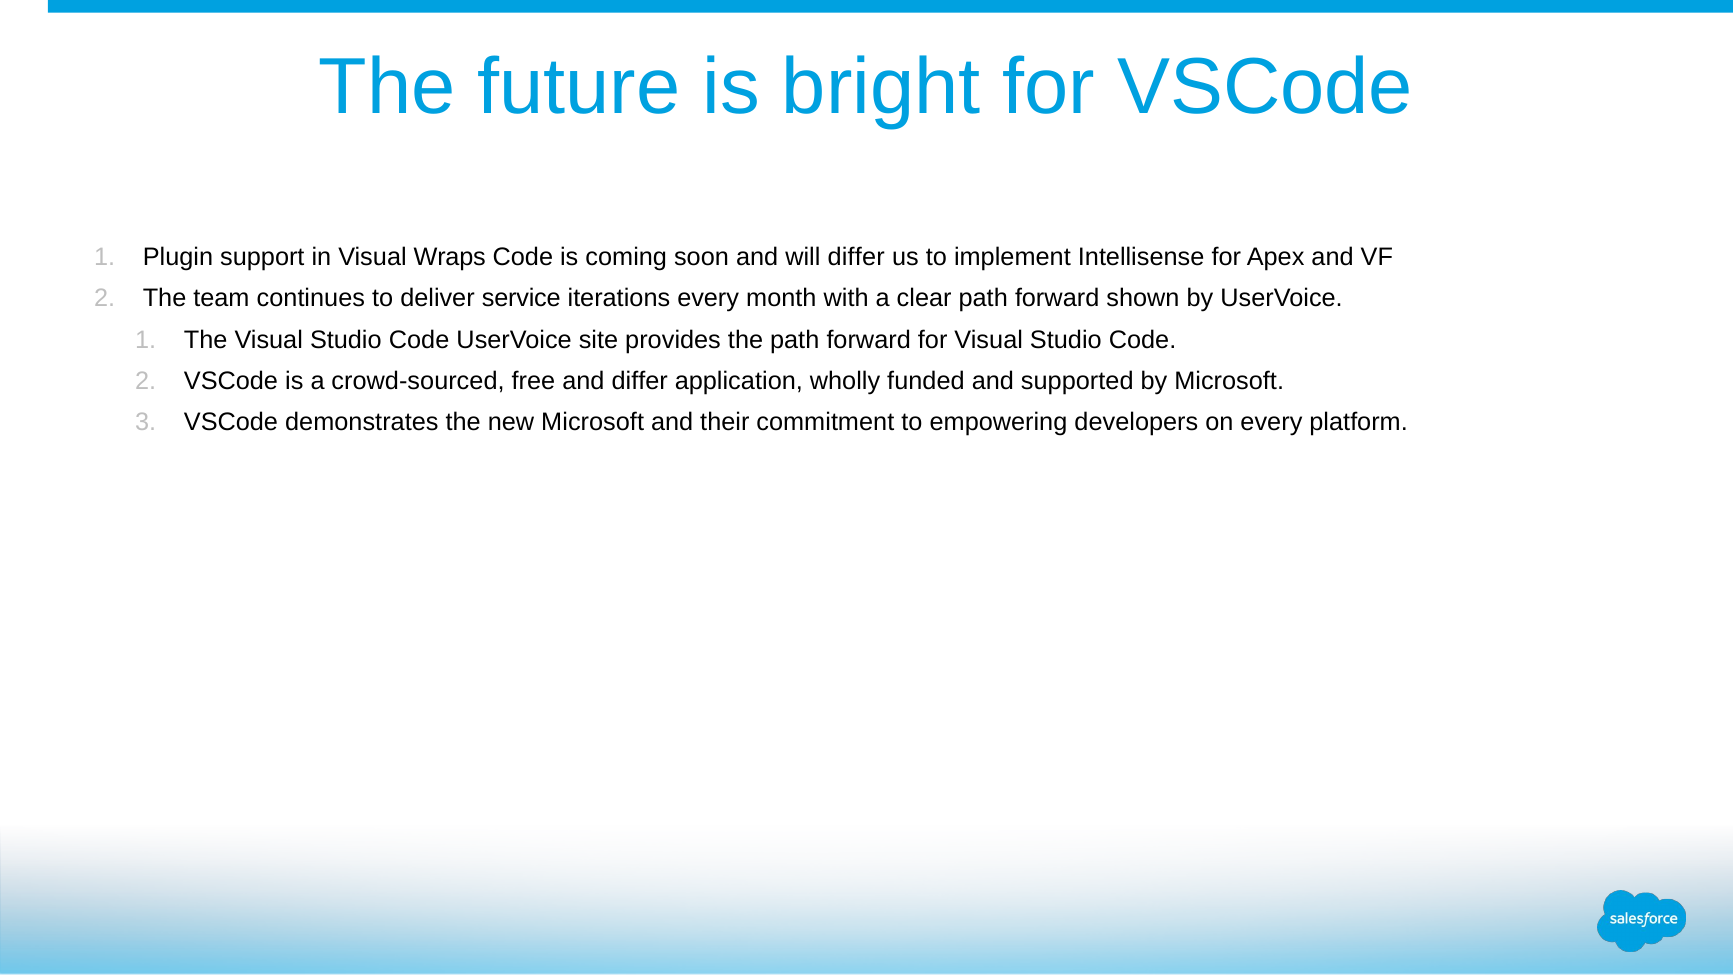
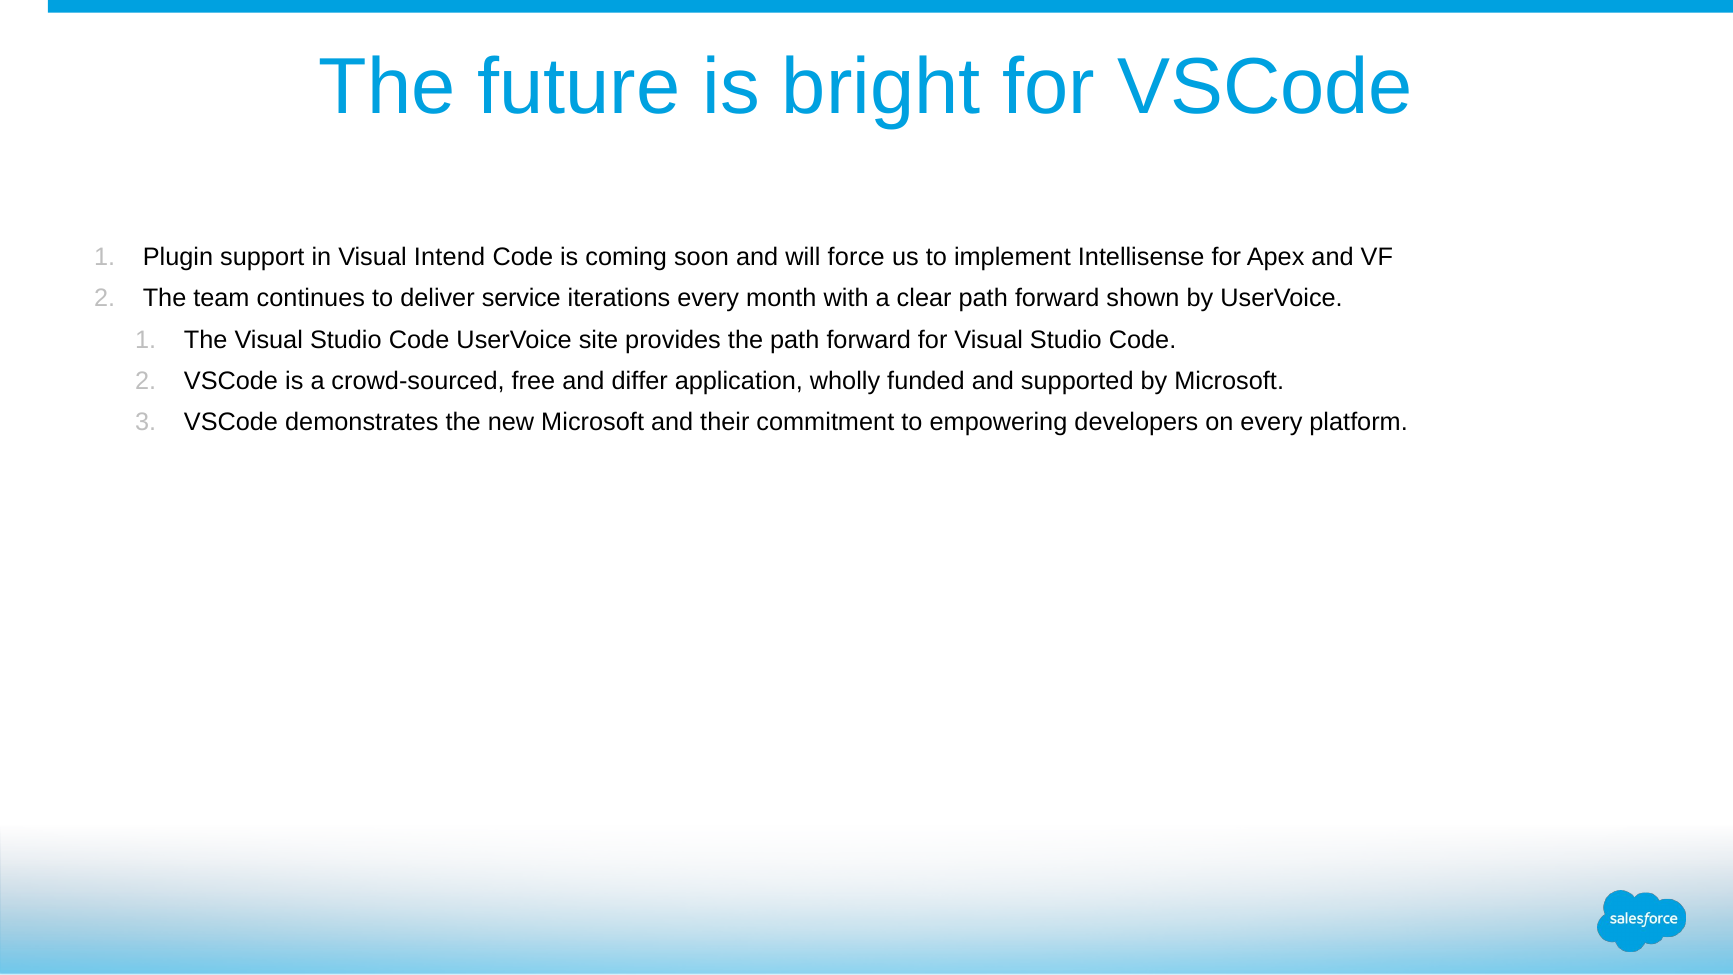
Wraps: Wraps -> Intend (449, 257)
will differ: differ -> force (856, 257)
